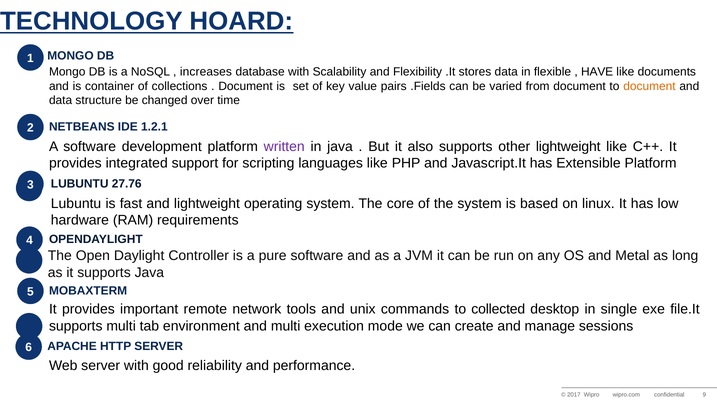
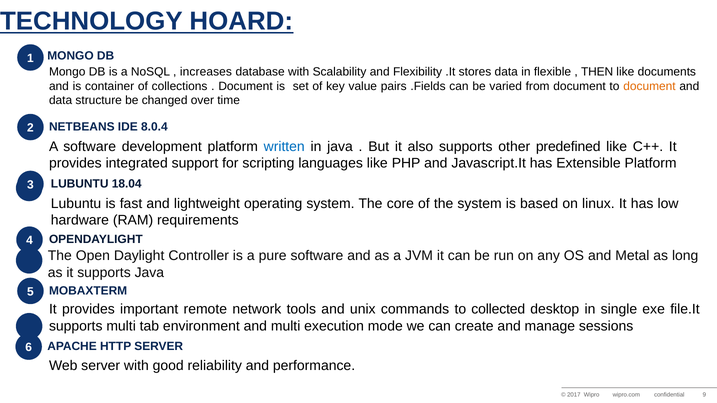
HAVE: HAVE -> THEN (597, 72)
1.2.1: 1.2.1 -> 8.0.4 (154, 127)
written colour: purple -> blue (284, 147)
other lightweight: lightweight -> predefined (568, 147)
27.76: 27.76 -> 18.04 (127, 184)
